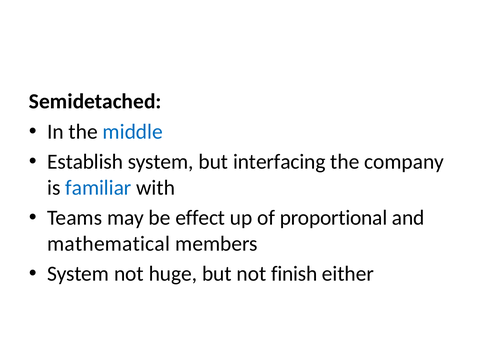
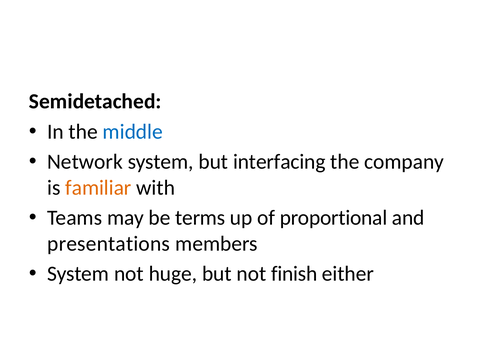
Establish: Establish -> Network (85, 162)
familiar colour: blue -> orange (98, 187)
effect: effect -> terms (200, 217)
mathematical: mathematical -> presentations (109, 243)
